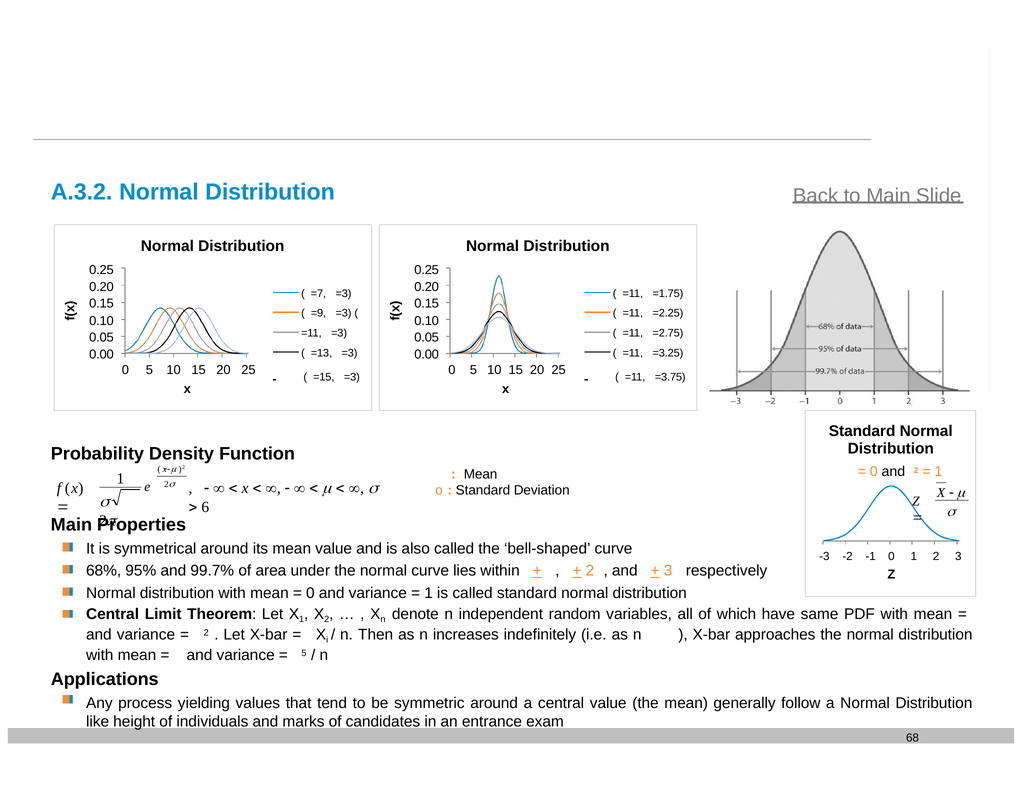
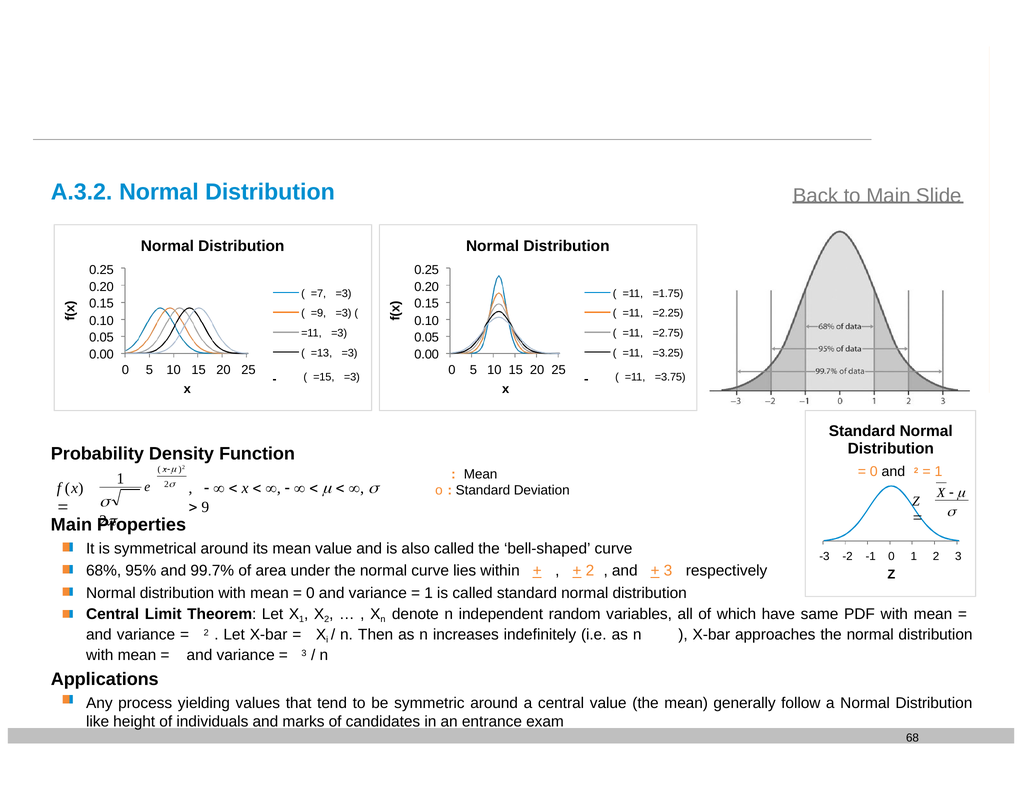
6: 6 -> 9 (205, 507)
5: 5 -> 3 (304, 653)
